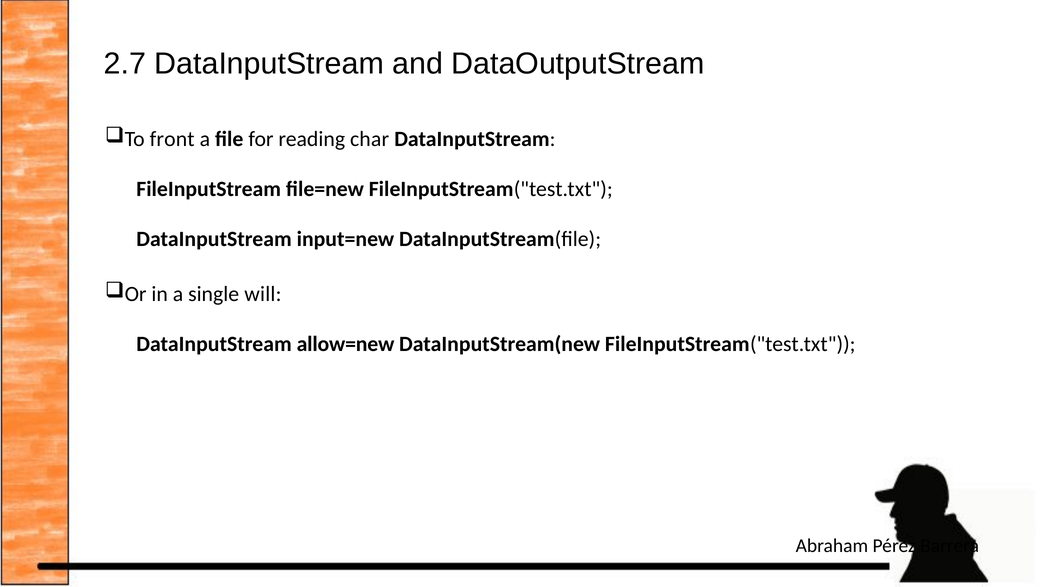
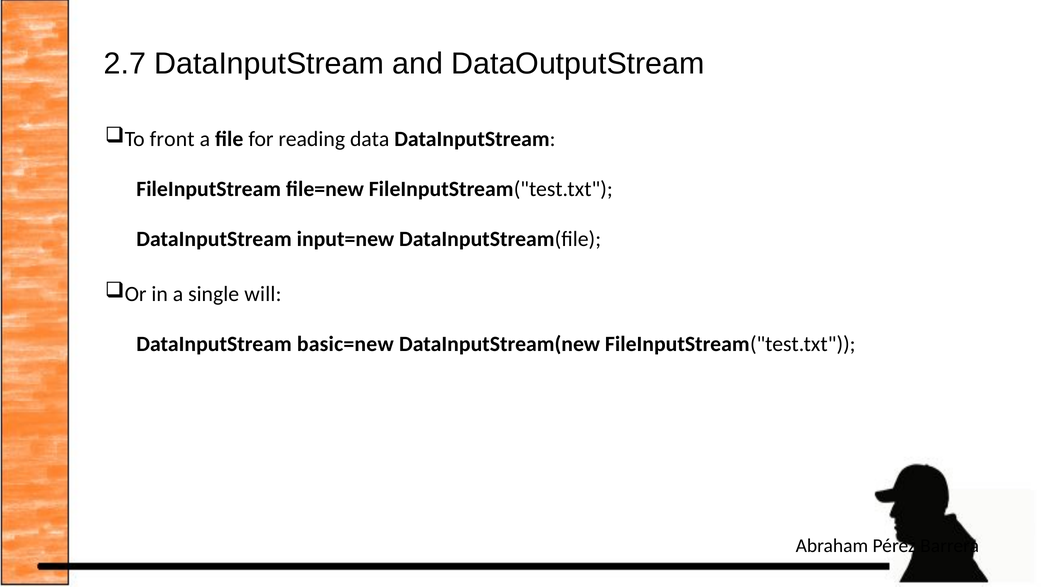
char: char -> data (370, 139)
allow=new: allow=new -> basic=new (345, 344)
